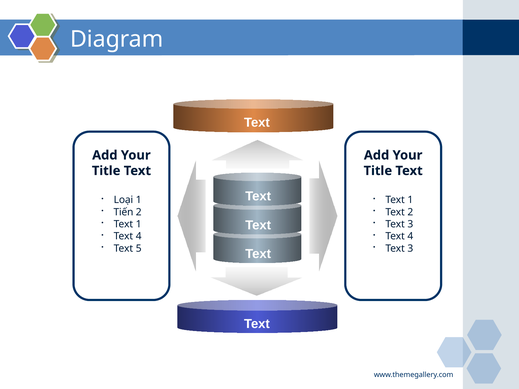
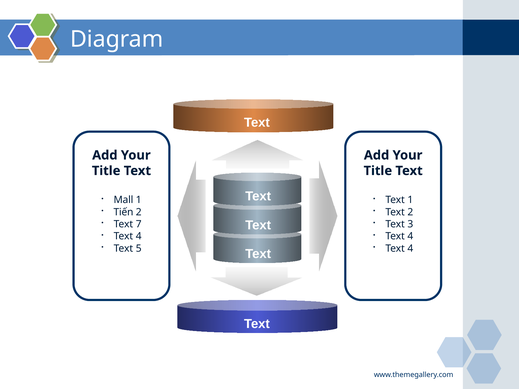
Loại: Loại -> Mall (123, 200)
1: 1 -> 7 (139, 224)
3: 3 -> 4 (410, 249)
